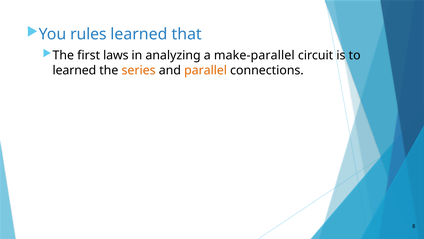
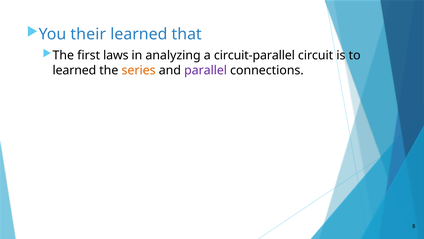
rules: rules -> their (88, 34)
make-parallel: make-parallel -> circuit-parallel (254, 55)
parallel colour: orange -> purple (206, 70)
